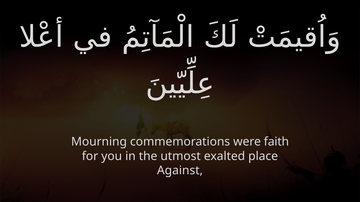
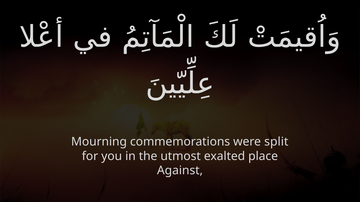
faith: faith -> split (276, 142)
